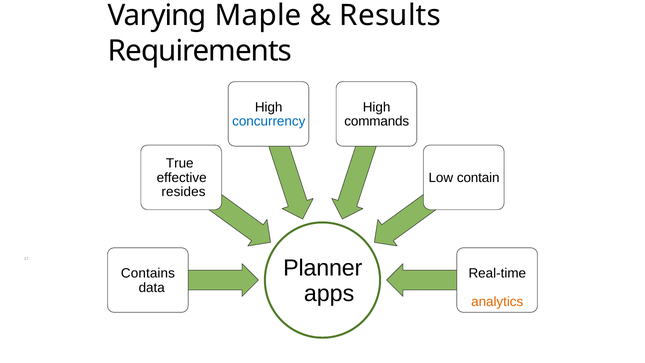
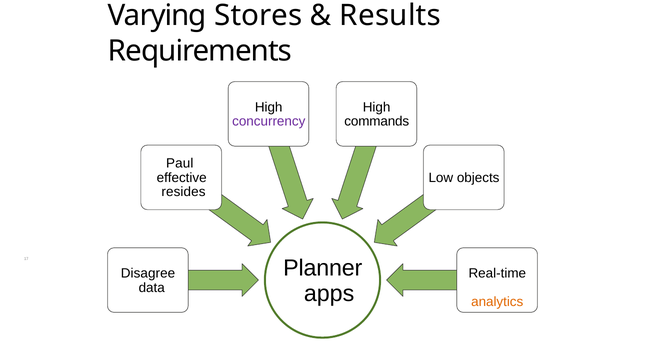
Maple: Maple -> Stores (258, 16)
concurrency colour: blue -> purple (269, 121)
True: True -> Paul (180, 163)
contain: contain -> objects (478, 178)
Contains: Contains -> Disagree (148, 273)
